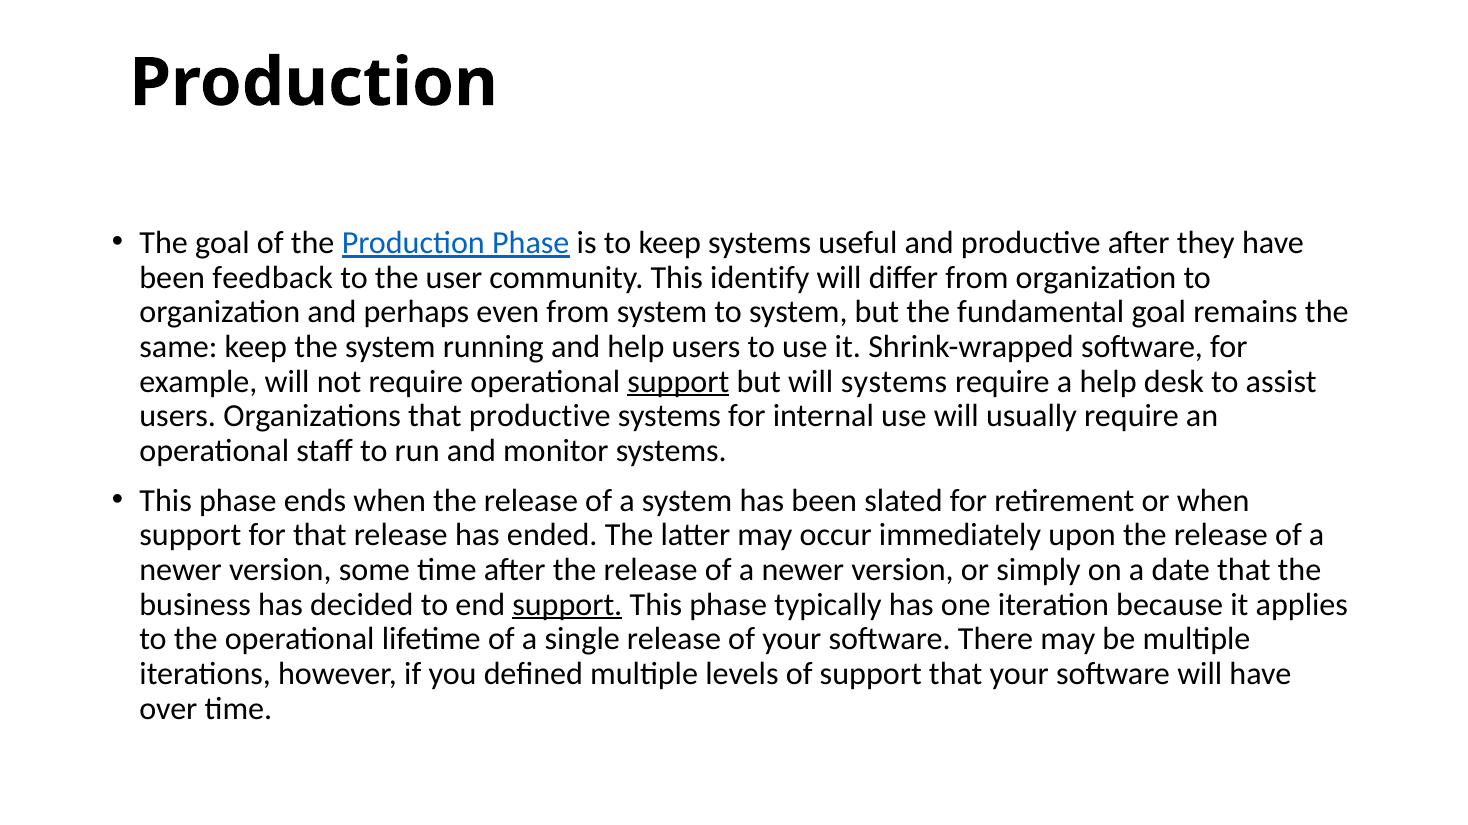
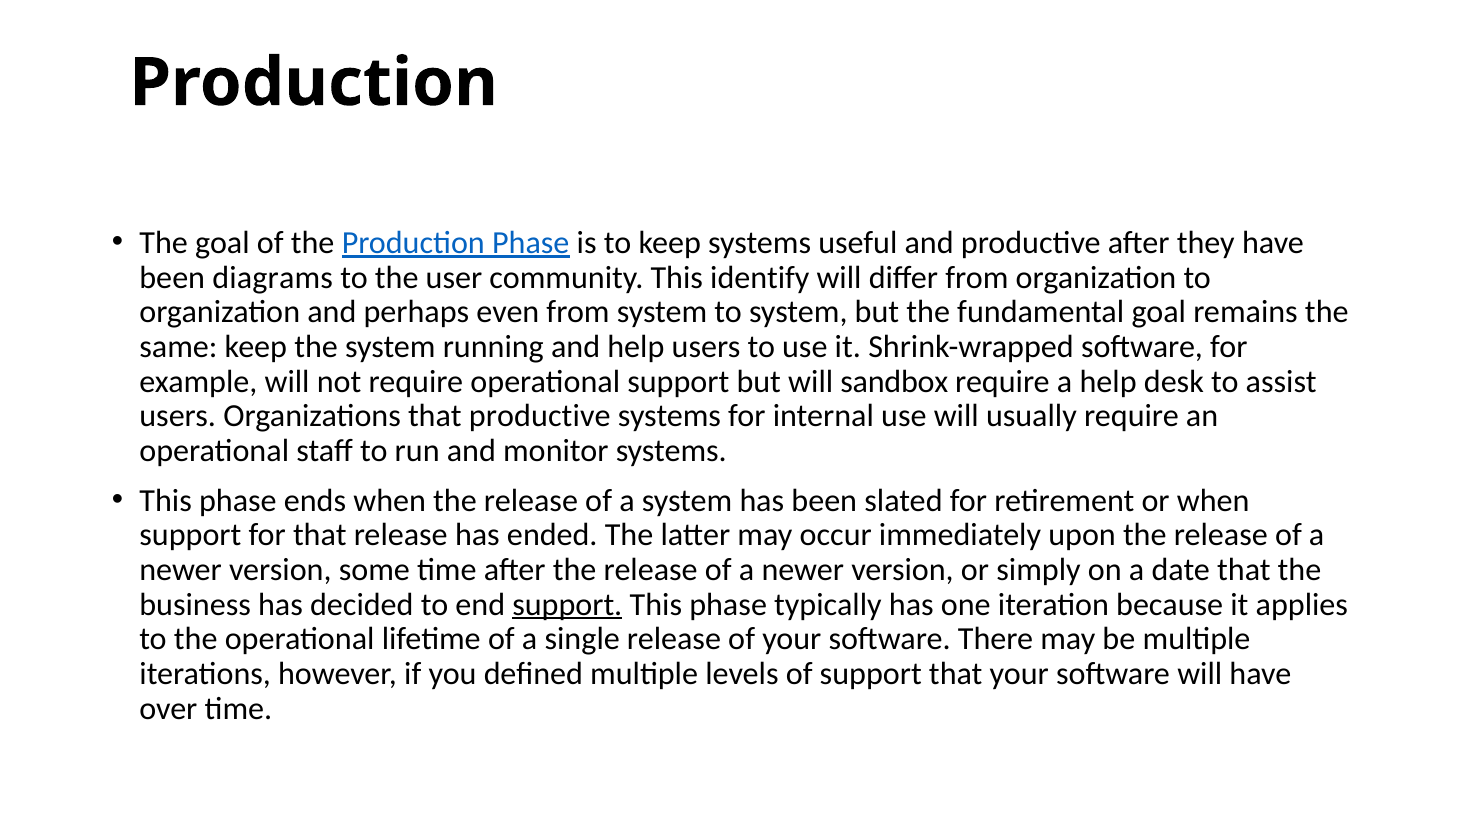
feedback: feedback -> diagrams (273, 278)
support underline: present -> none (678, 382)
will systems: systems -> sandbox (894, 382)
